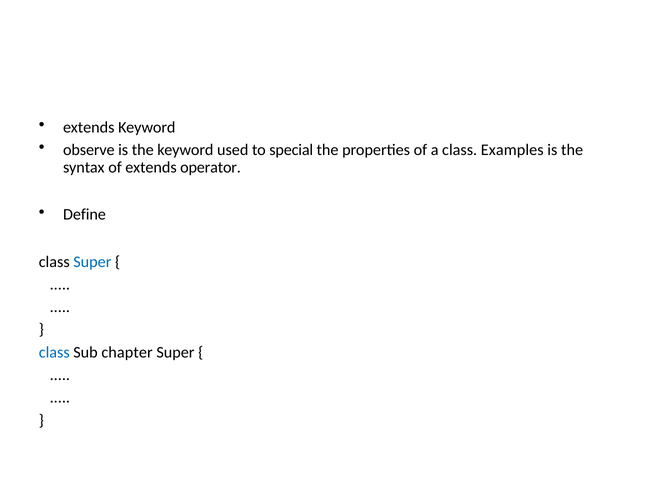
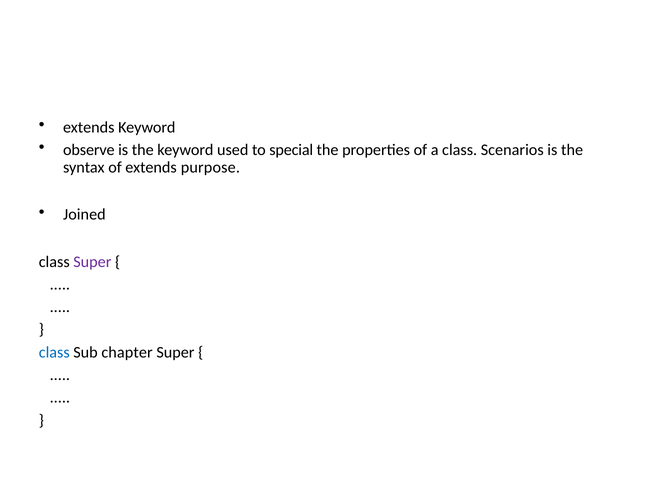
Examples: Examples -> Scenarios (512, 150)
operator: operator -> purpose (210, 167)
Define: Define -> Joined (84, 215)
Super colour: blue -> purple (92, 262)
